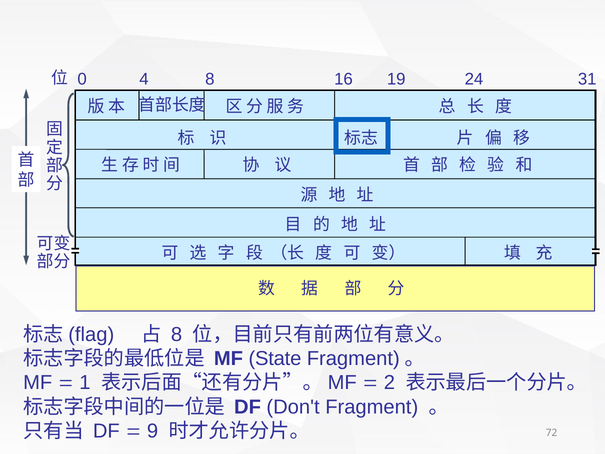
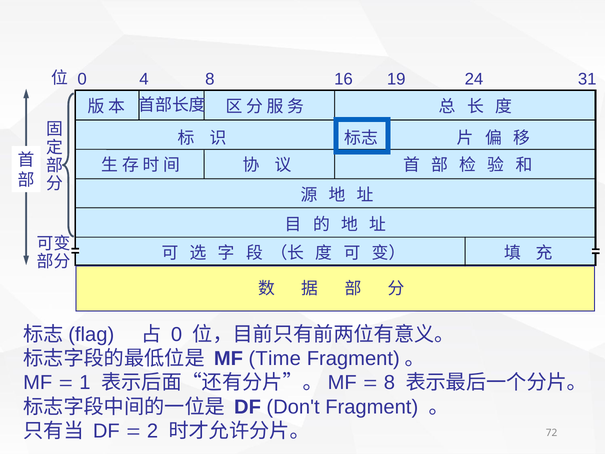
8: 8 -> 0 (176, 334)
State: State -> Time (275, 358)
2: 2 -> 8 (389, 383)
9: 9 -> 2 (152, 431)
